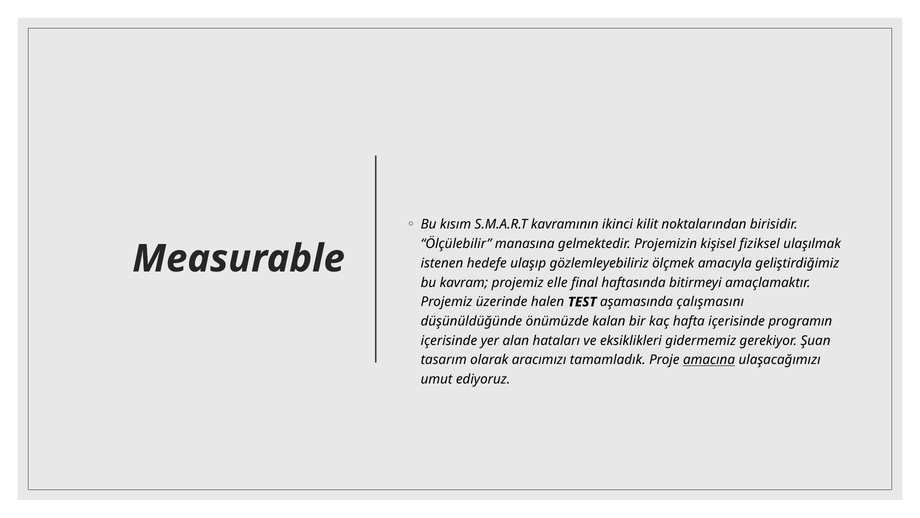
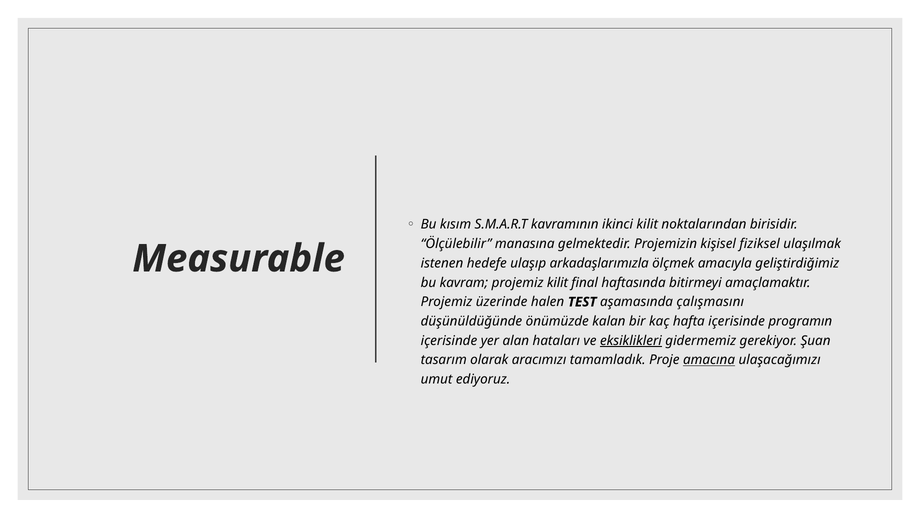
gözlemleyebiliriz: gözlemleyebiliriz -> arkadaşlarımızla (599, 263)
projemiz elle: elle -> kilit (557, 282)
eksiklikleri underline: none -> present (631, 340)
